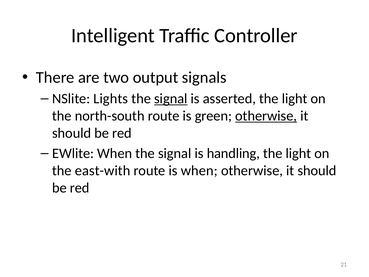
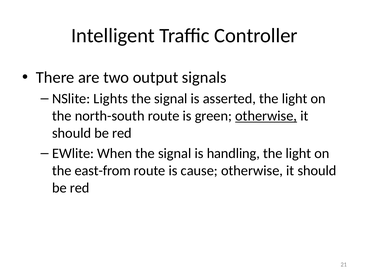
signal underline: present -> none (171, 99)
east-with: east-with -> east-from (103, 170)
is when: when -> cause (199, 170)
